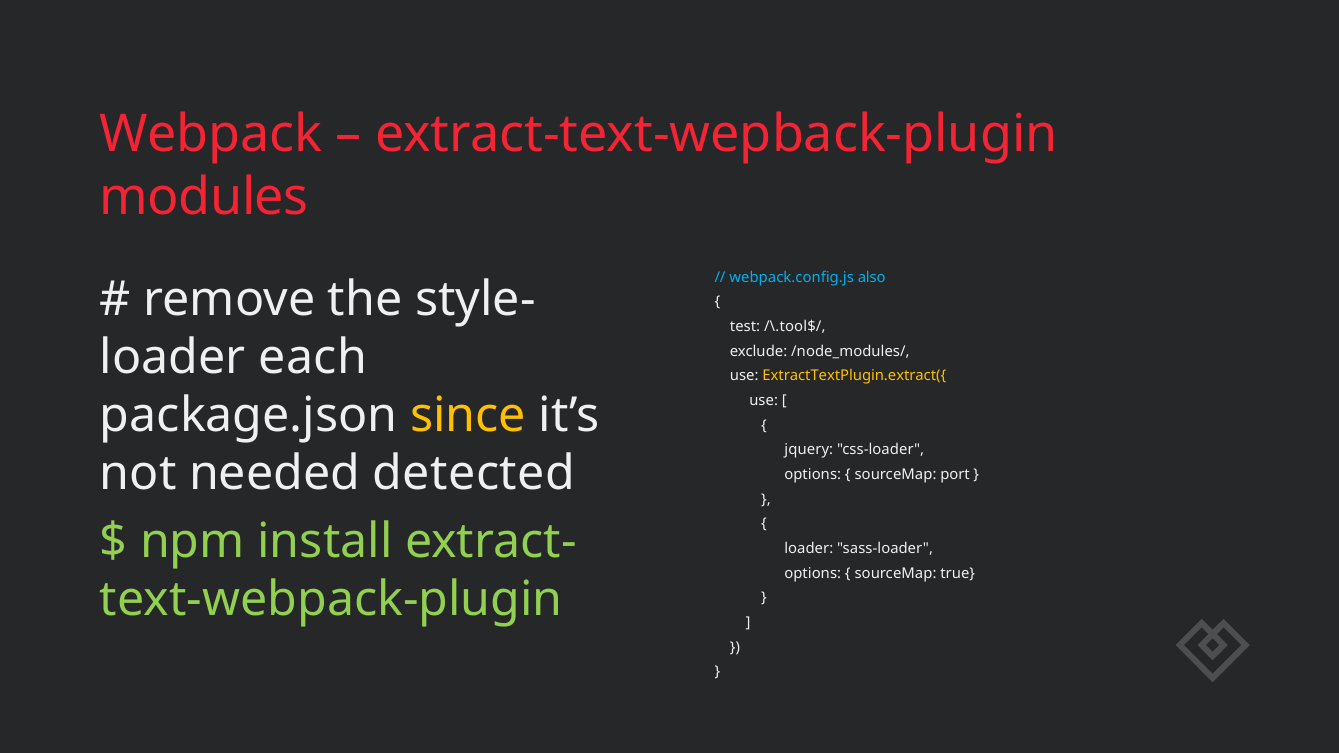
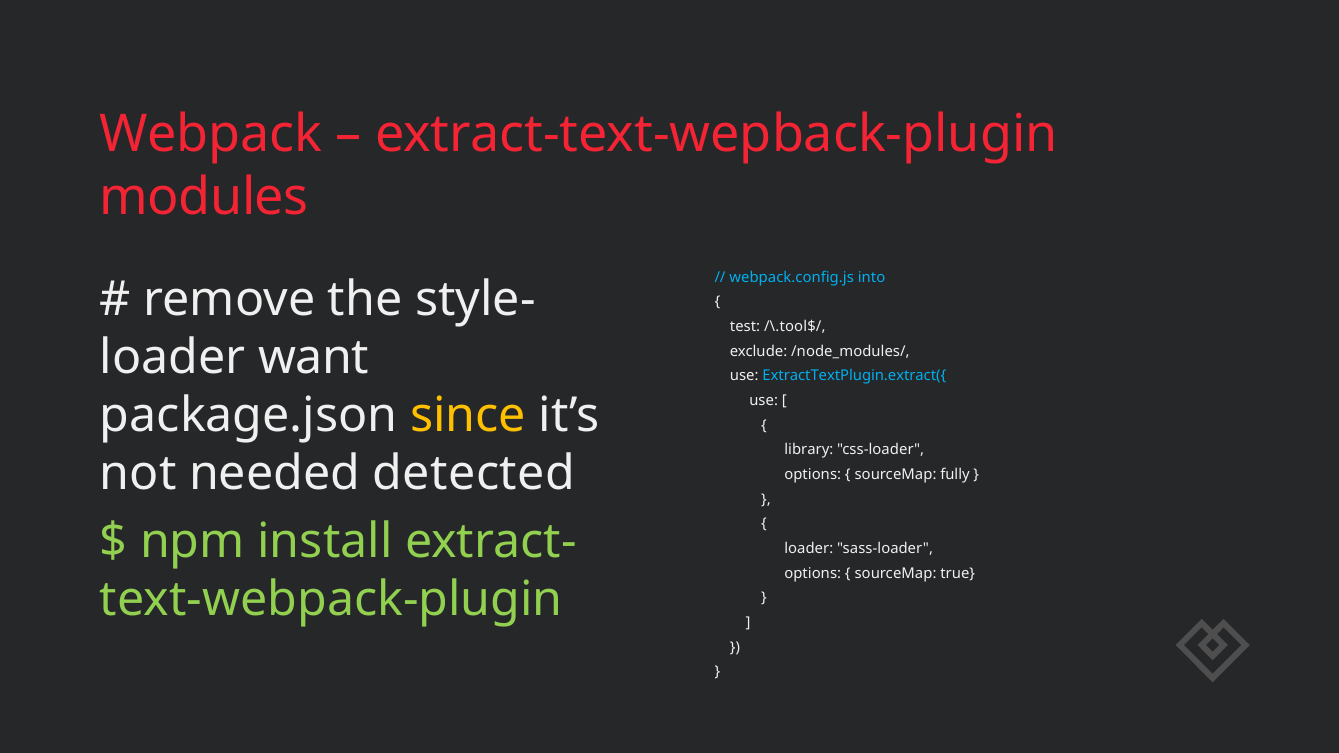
also: also -> into (872, 277)
each: each -> want (314, 358)
ExtractTextPlugin.extract({ colour: yellow -> light blue (854, 376)
jquery: jquery -> library (809, 450)
port: port -> fully (955, 475)
